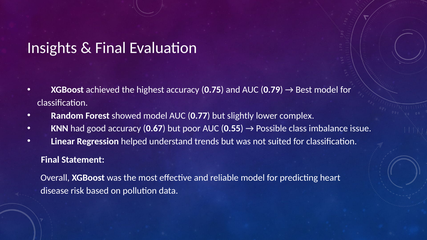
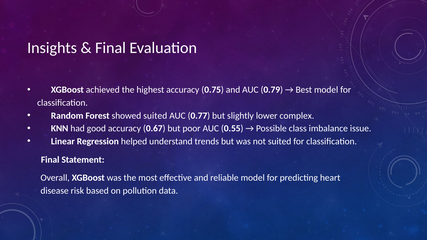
showed model: model -> suited (155, 116)
